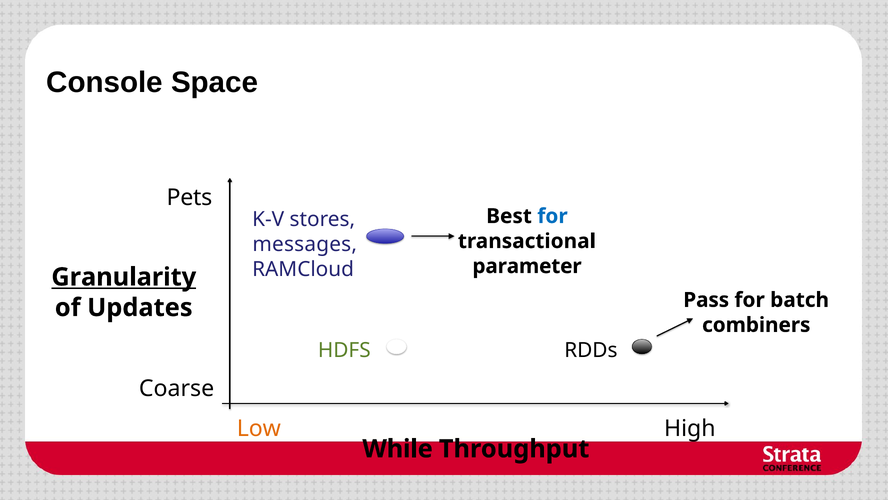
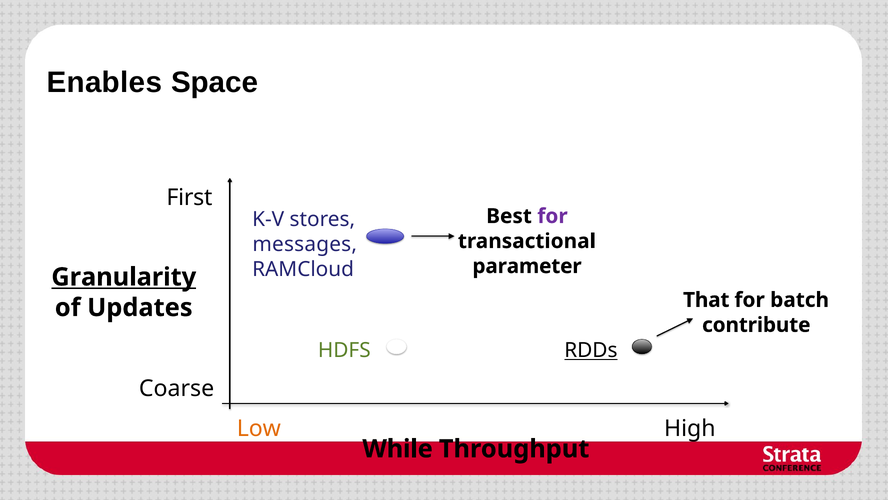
Console: Console -> Enables (104, 83)
Pets: Pets -> First (189, 197)
for colour: blue -> purple (552, 216)
Pass: Pass -> That (706, 300)
combiners: combiners -> contribute (756, 325)
RDDs underline: none -> present (591, 350)
